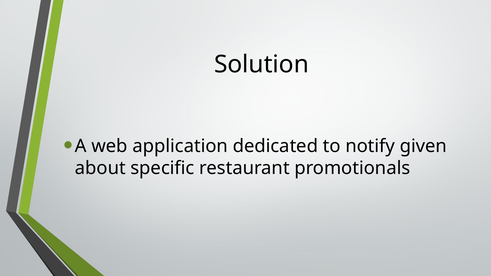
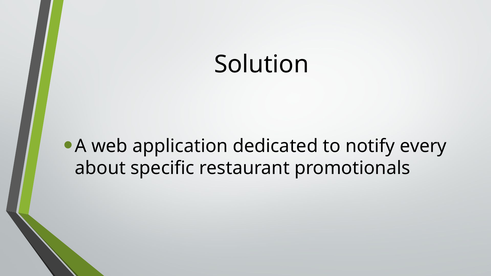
given: given -> every (423, 146)
